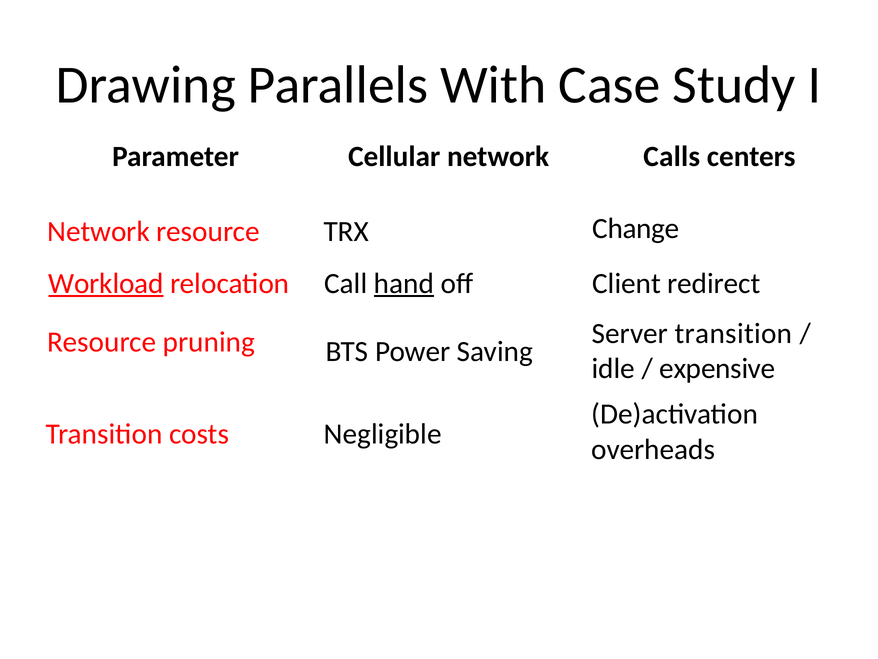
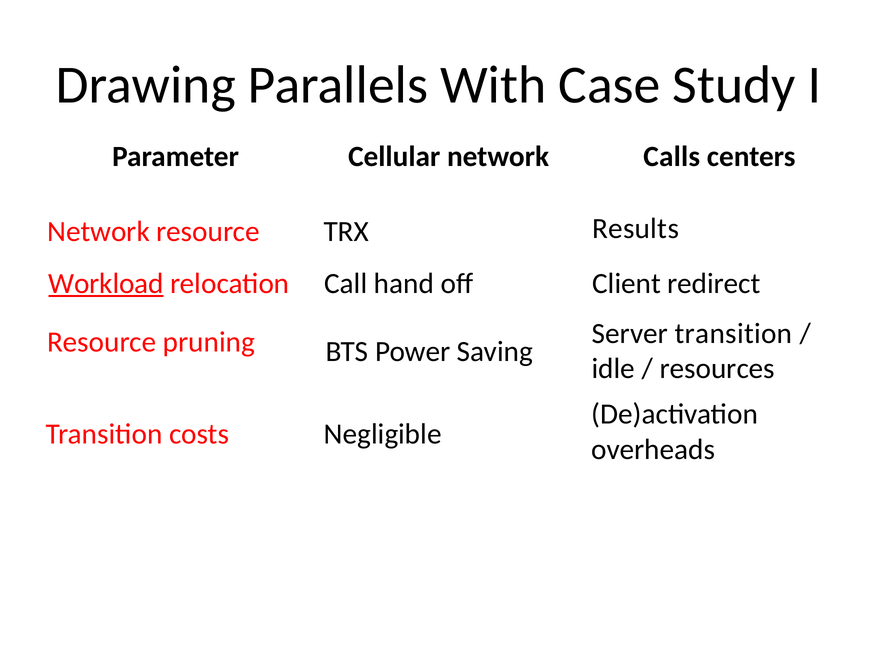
Change: Change -> Results (636, 229)
hand underline: present -> none (404, 283)
expensive: expensive -> resources (717, 369)
